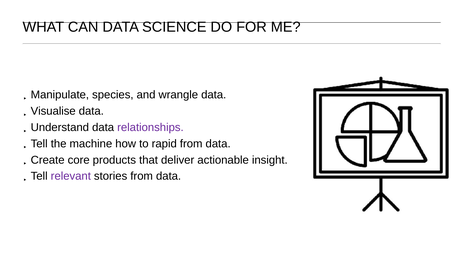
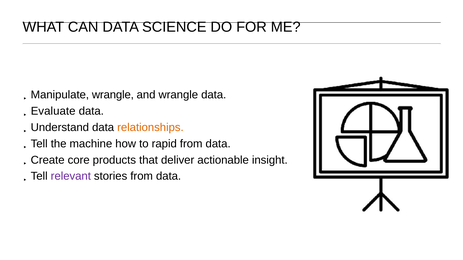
Manipulate species: species -> wrangle (113, 95)
Visualise: Visualise -> Evaluate (53, 111)
relationships colour: purple -> orange (150, 127)
